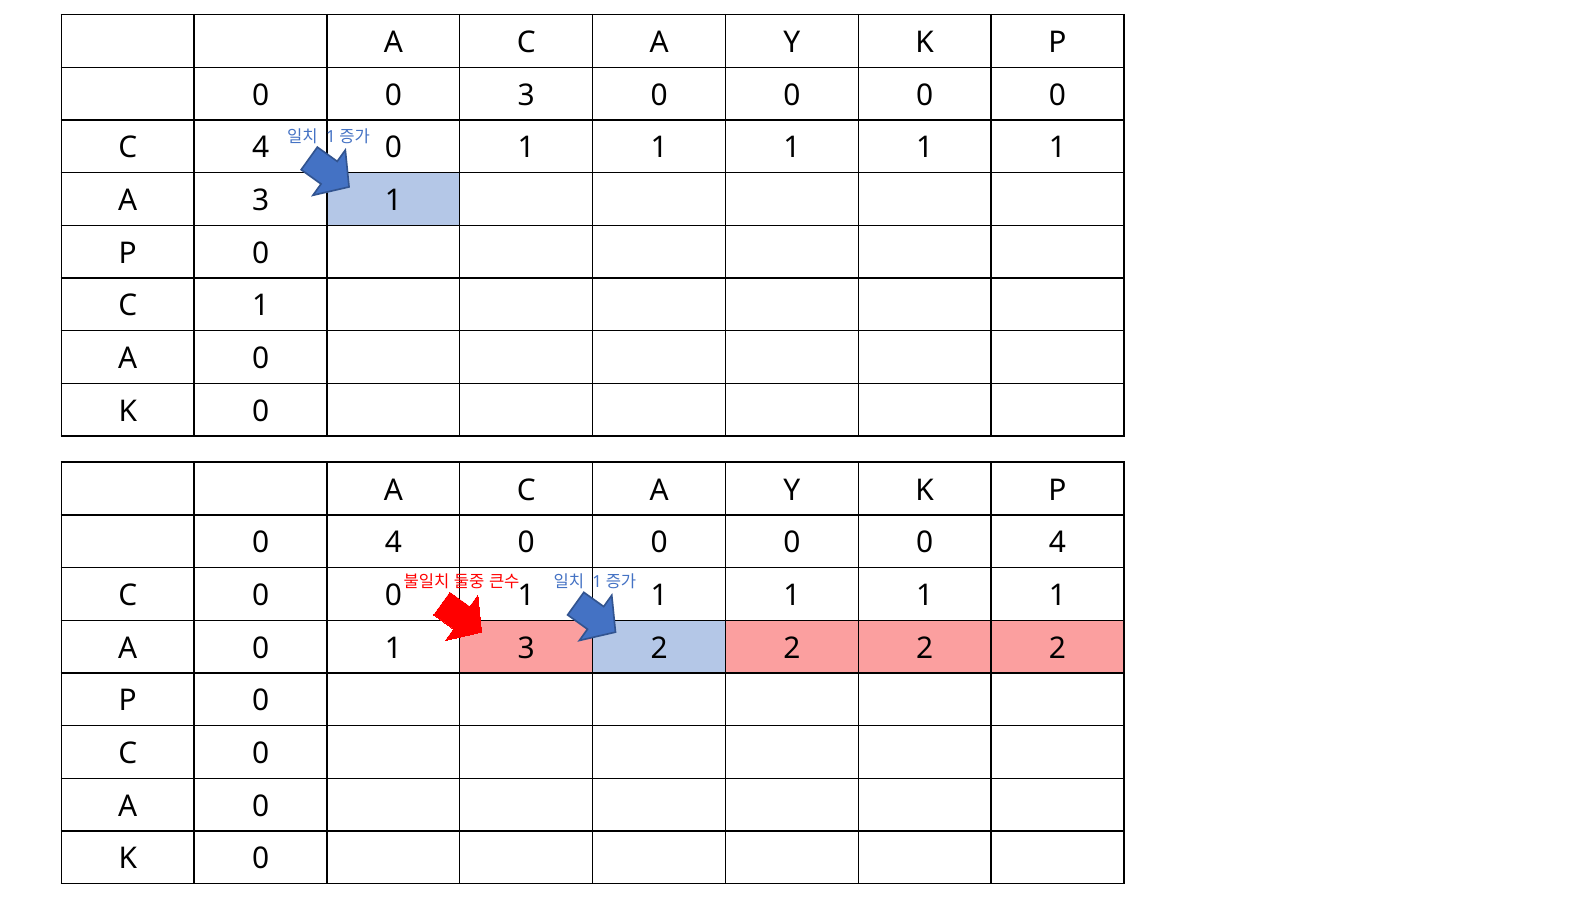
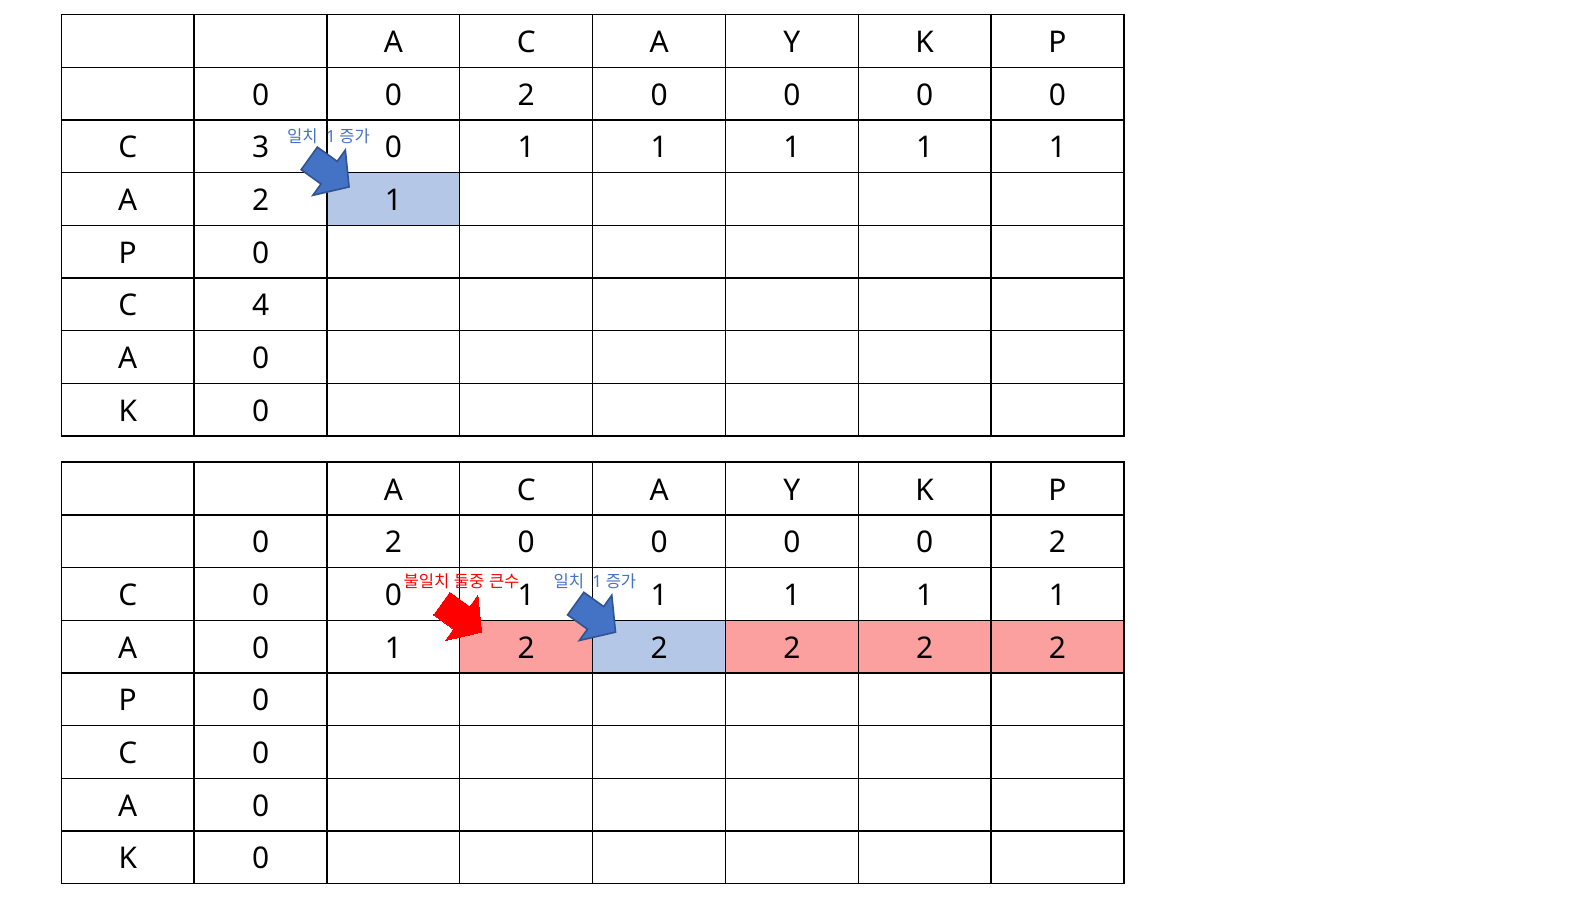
3: 3 -> 2 (526, 95)
C 4: 4 -> 3 (261, 148)
A 3: 3 -> 2 (261, 201)
C 1: 1 -> 4 (261, 306)
4: 4 -> 2 (393, 543)
0 0 0 4: 4 -> 2 (1058, 543)
1 3: 3 -> 2 (526, 648)
